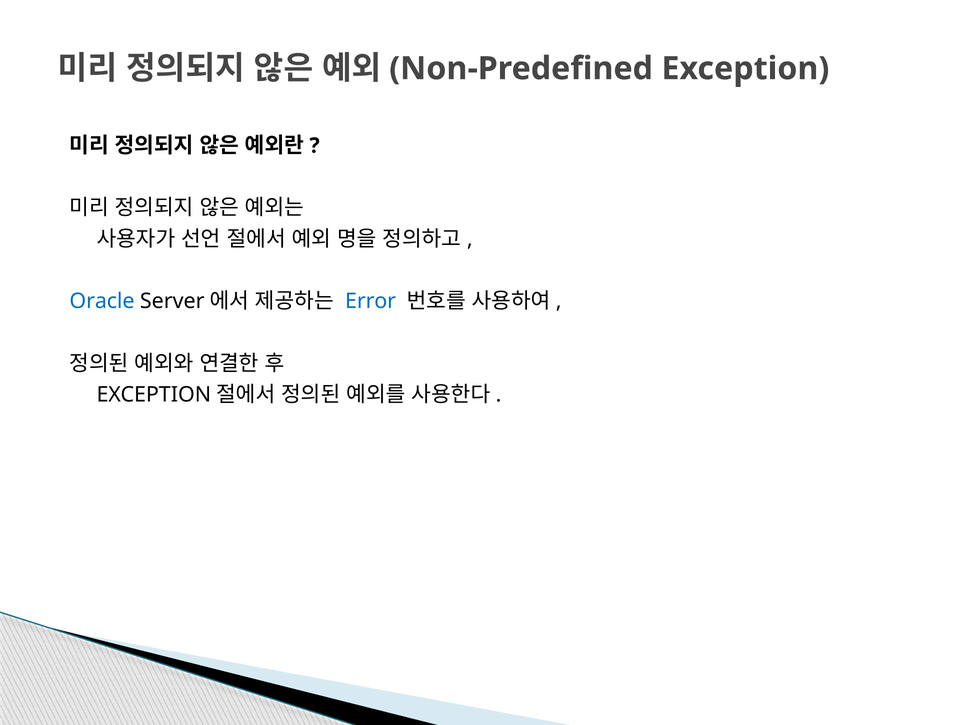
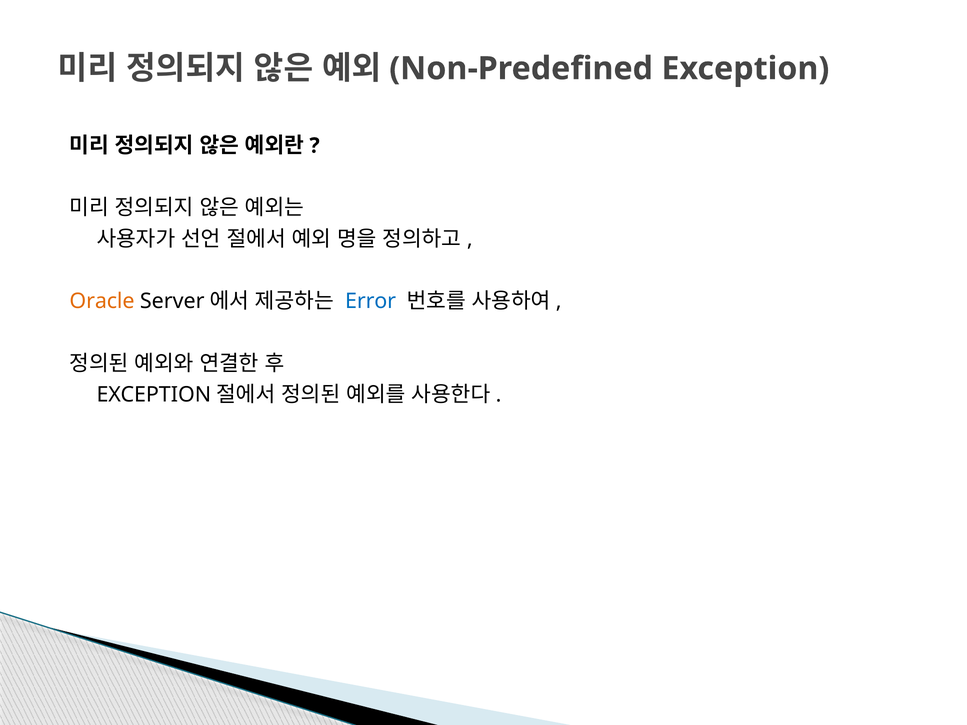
Oracle colour: blue -> orange (102, 301)
